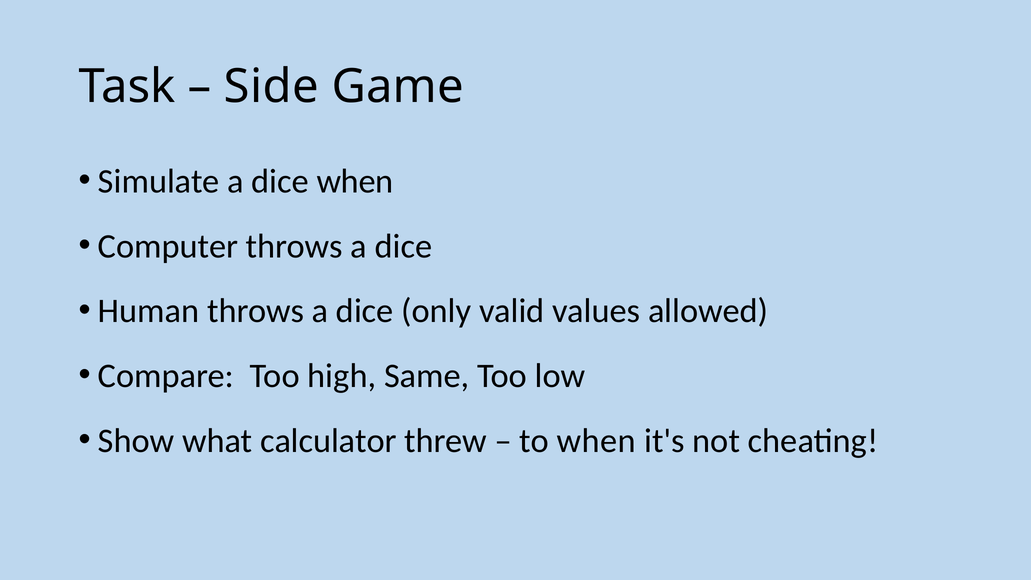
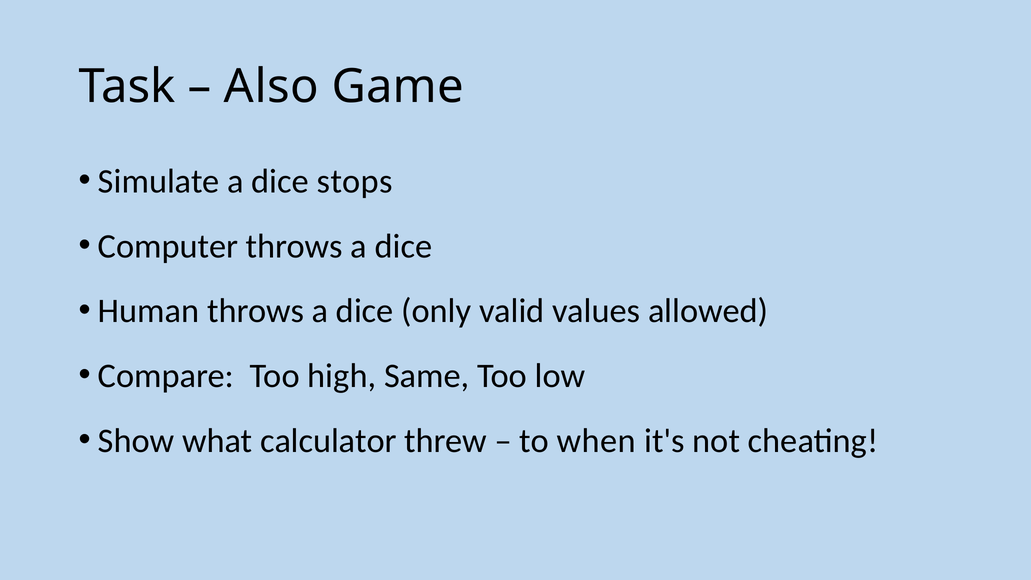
Side: Side -> Also (271, 87)
dice when: when -> stops (355, 181)
